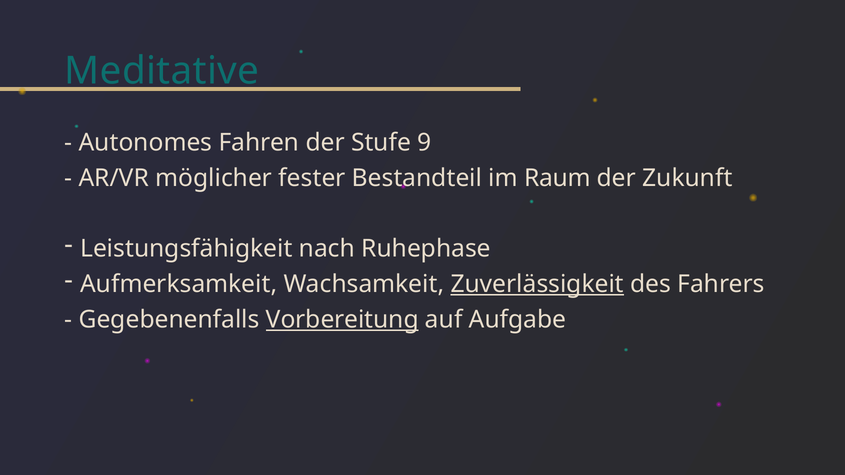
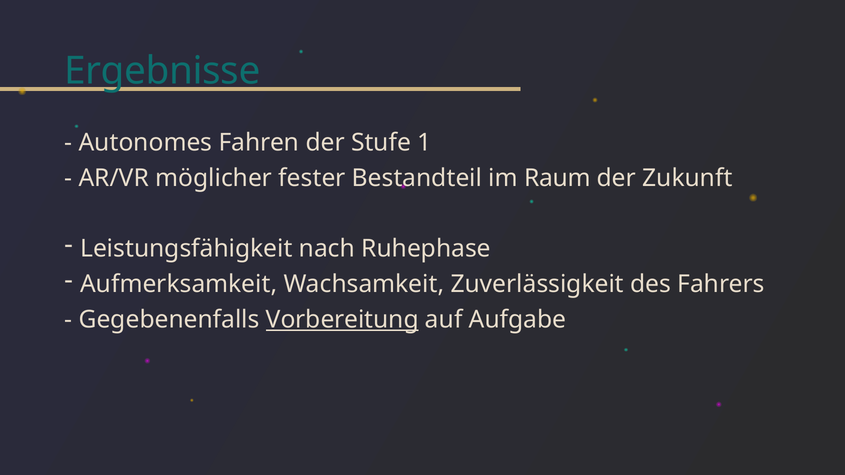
Meditative: Meditative -> Ergebnisse (162, 71)
9: 9 -> 1 (424, 143)
Zuverlässigkeit underline: present -> none (537, 284)
